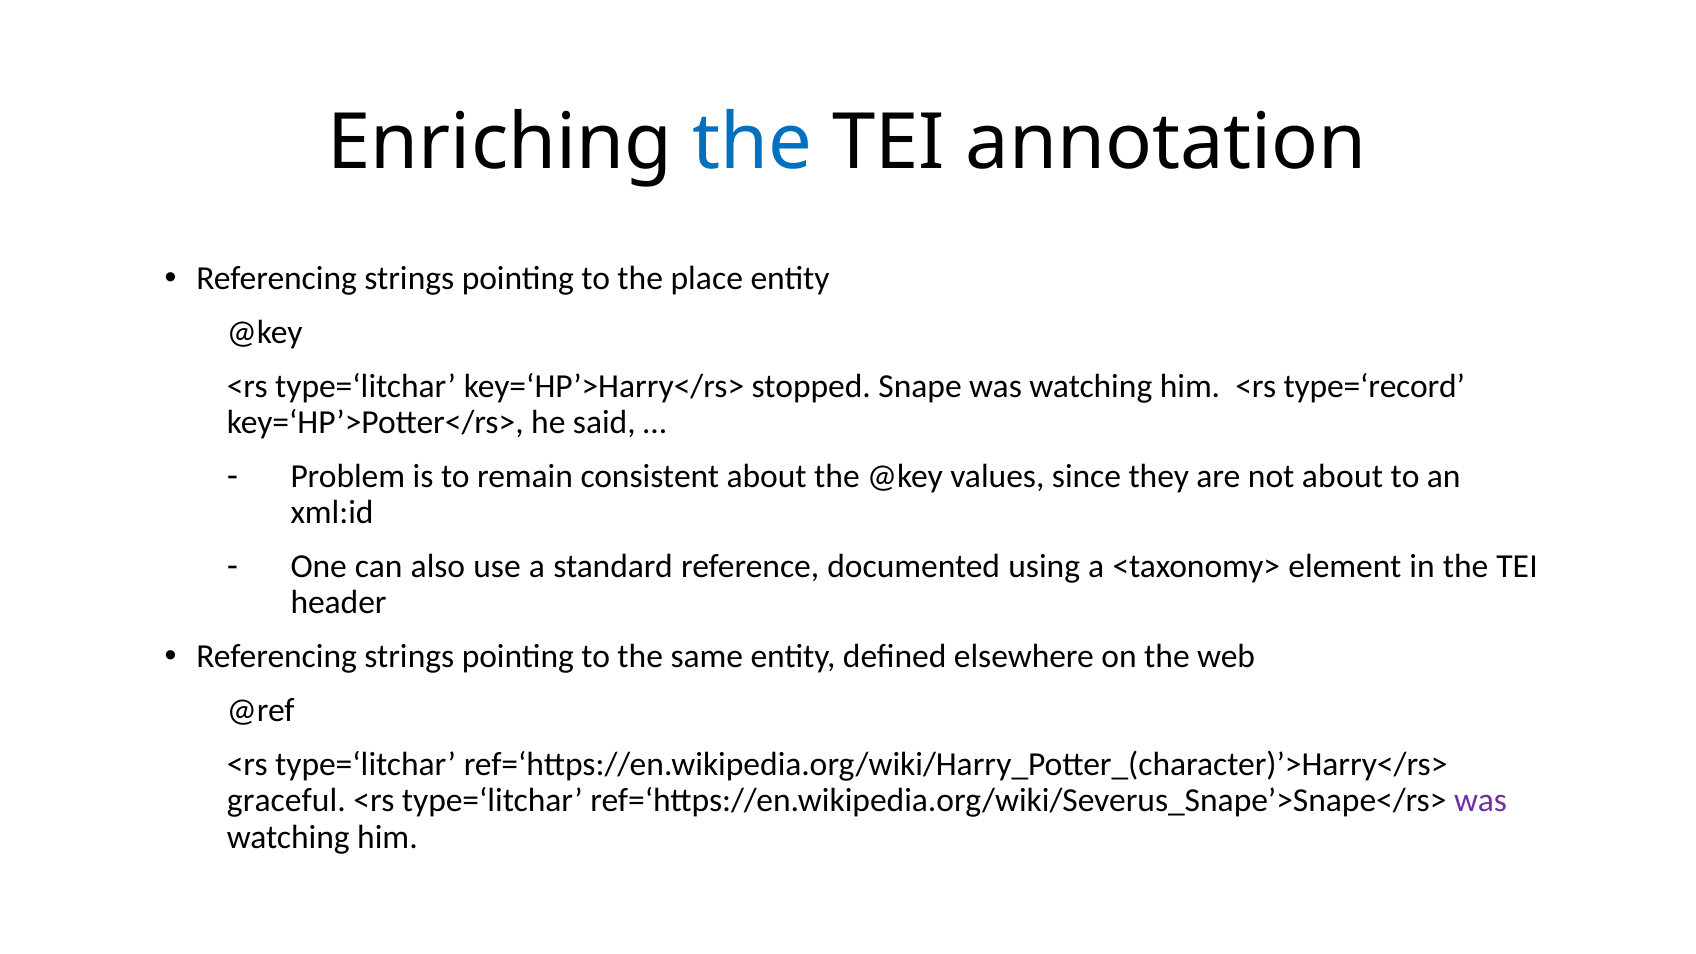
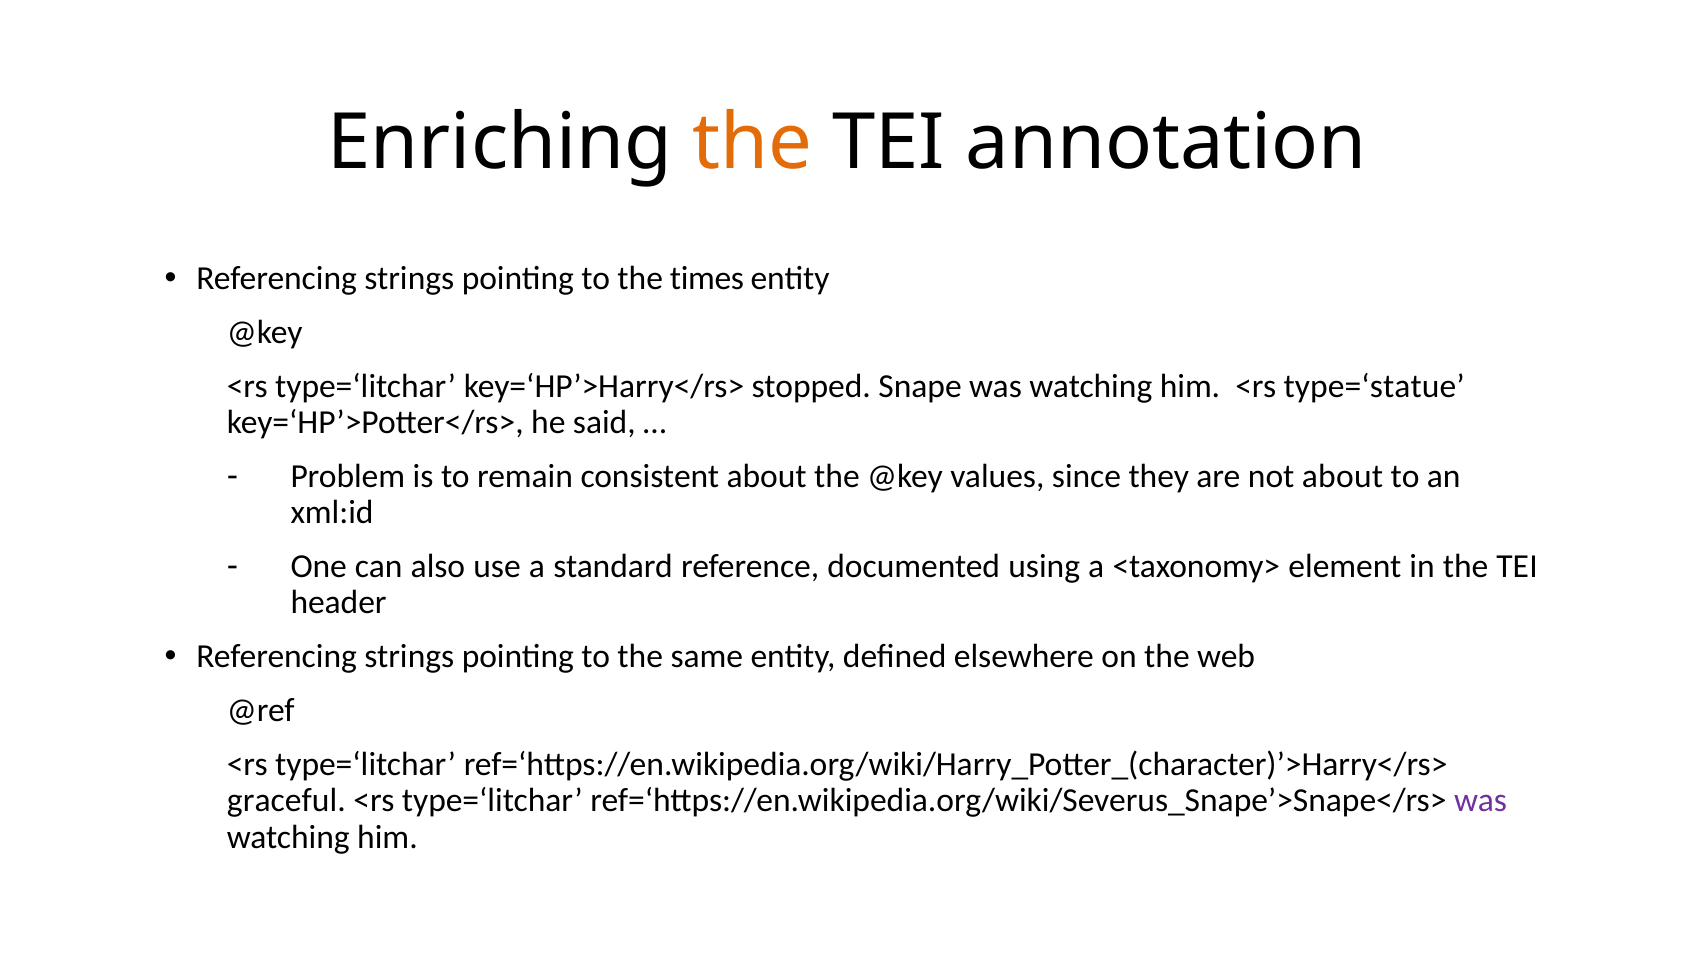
the colour: blue -> orange (752, 142)
place: place -> times (707, 278)
type=‘record: type=‘record -> type=‘statue (1374, 386)
